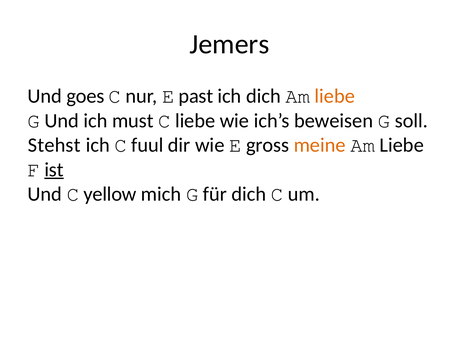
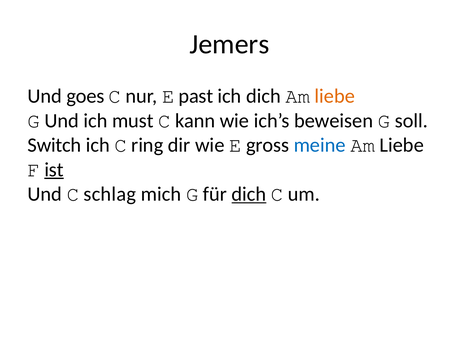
C liebe: liebe -> kann (195, 121)
Stehst: Stehst -> Switch (54, 145)
fuul: fuul -> ring (147, 145)
meine colour: orange -> blue (320, 145)
yellow: yellow -> schlag (110, 194)
dich underline: none -> present (249, 194)
